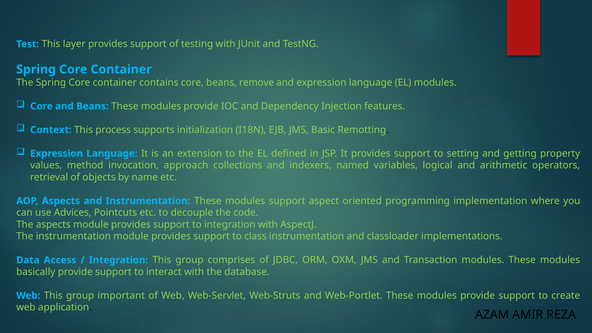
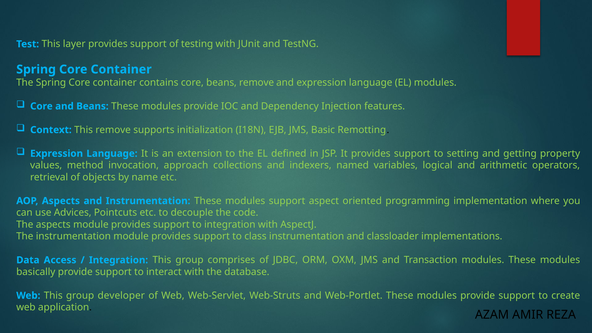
This process: process -> remove (113, 130)
important: important -> developer (121, 296)
